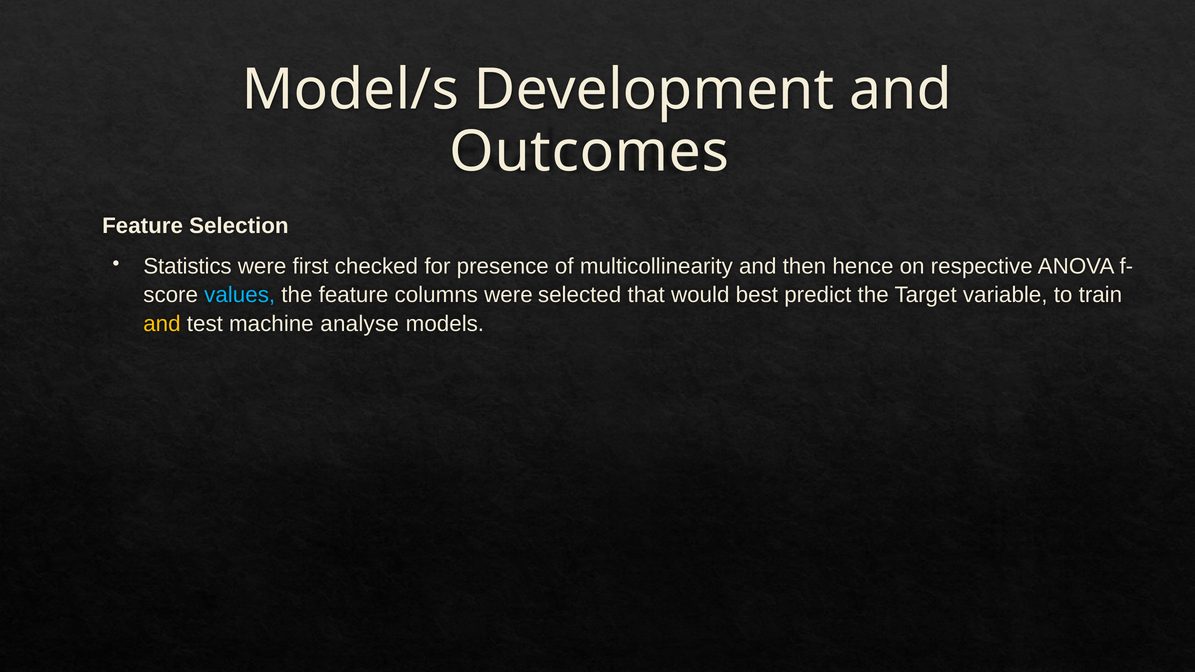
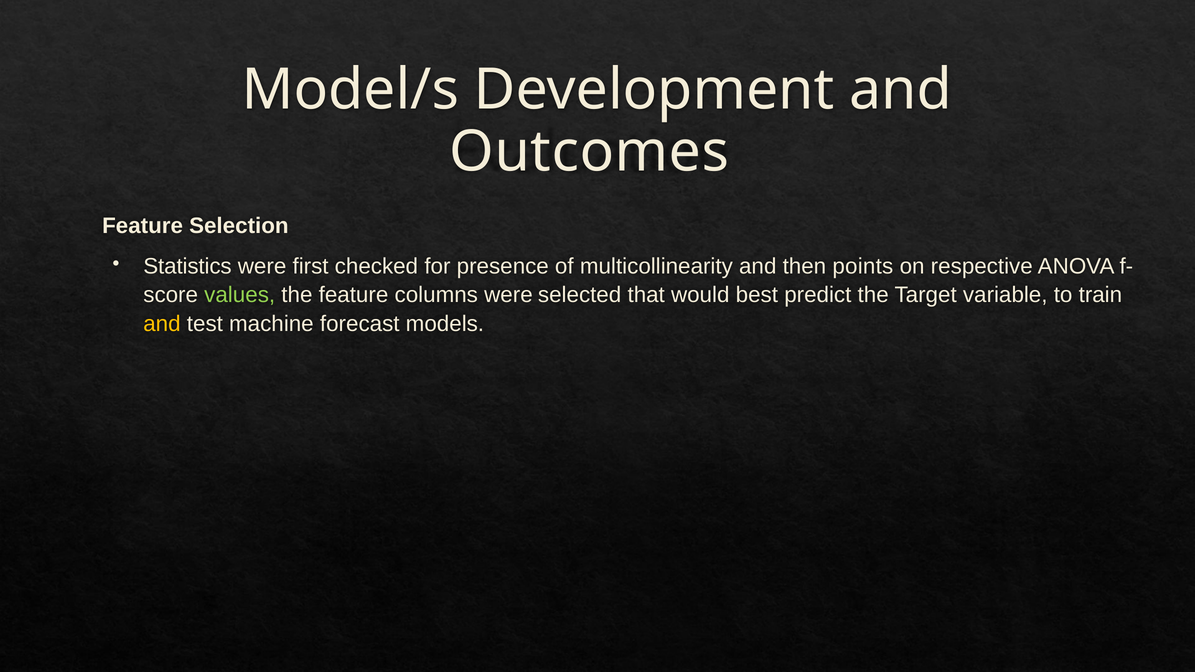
hence: hence -> points (863, 266)
values colour: light blue -> light green (240, 295)
analyse: analyse -> forecast (360, 324)
